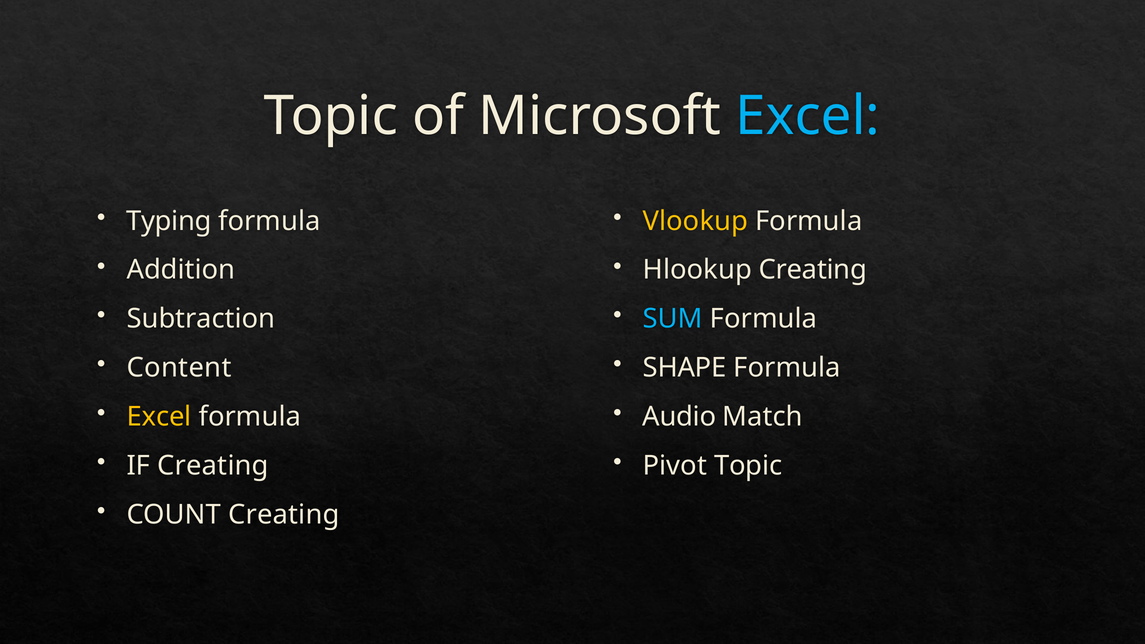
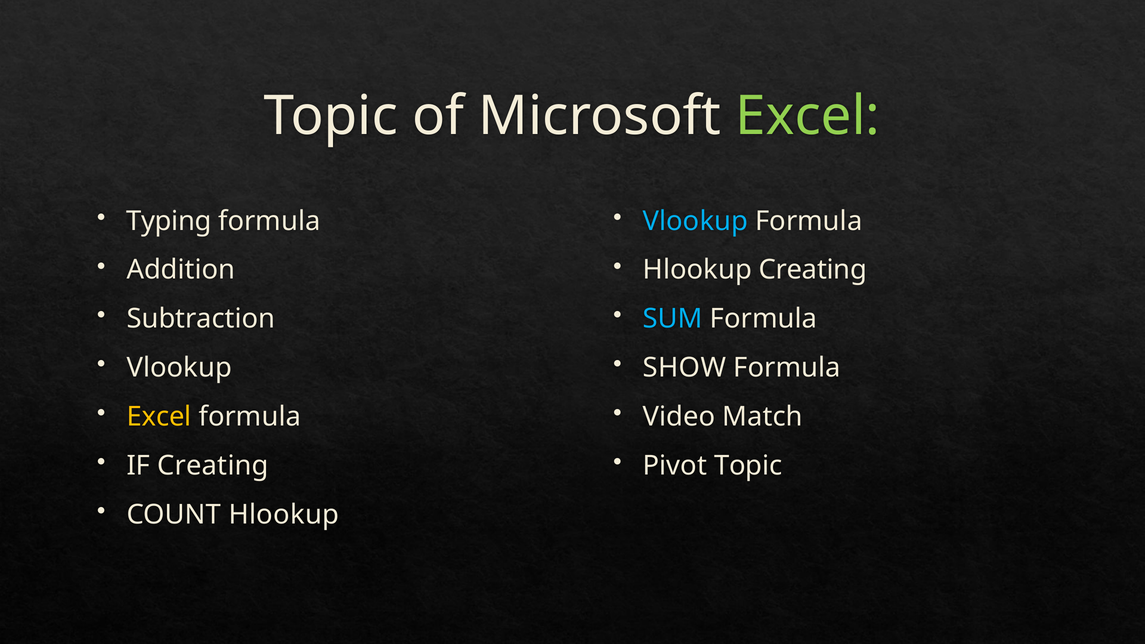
Excel colour: light blue -> light green (808, 116)
Vlookup colour: yellow -> light blue (695, 221)
Content: Content -> Vlookup (179, 368)
SHAPE: SHAPE -> SHOW (684, 368)
Audio: Audio -> Video (679, 417)
COUNT Creating: Creating -> Hlookup (284, 515)
